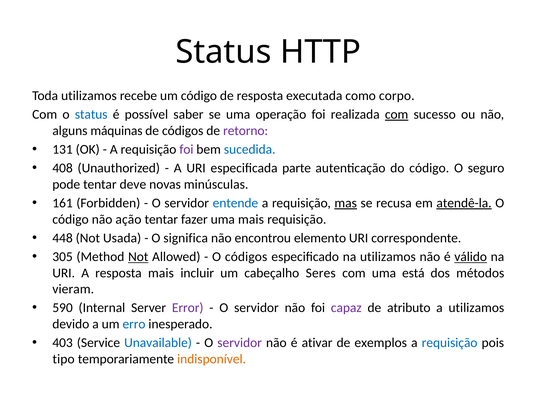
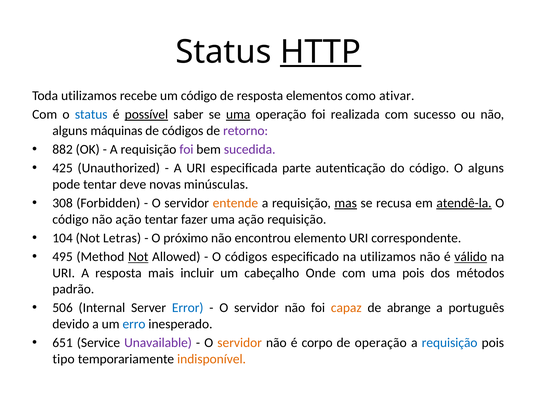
HTTP underline: none -> present (321, 52)
executada: executada -> elementos (314, 96)
corpo: corpo -> ativar (397, 96)
possível underline: none -> present (146, 114)
uma underline: none -> present (238, 114)
com underline: present -> none (397, 114)
131: 131 -> 882 (63, 149)
sucedida colour: blue -> purple (250, 149)
408: 408 -> 425 (63, 168)
O seguro: seguro -> alguns (486, 168)
161: 161 -> 308 (63, 203)
entende colour: blue -> orange (235, 203)
uma mais: mais -> ação (251, 219)
448: 448 -> 104 (63, 238)
Usada: Usada -> Letras (122, 238)
significa: significa -> próximo (186, 238)
305: 305 -> 495 (63, 257)
Seres: Seres -> Onde (321, 273)
uma está: está -> pois (413, 273)
vieram: vieram -> padrão (73, 289)
590: 590 -> 506 (63, 308)
Error colour: purple -> blue (188, 308)
capaz colour: purple -> orange (346, 308)
atributo: atributo -> abrange (409, 308)
a utilizamos: utilizamos -> português (476, 308)
403: 403 -> 651 (63, 343)
Unavailable colour: blue -> purple (158, 343)
servidor colour: purple -> orange (240, 343)
ativar: ativar -> corpo (317, 343)
de exemplos: exemplos -> operação (381, 343)
